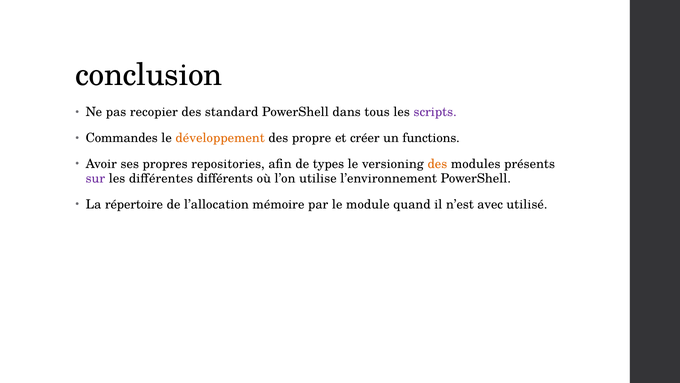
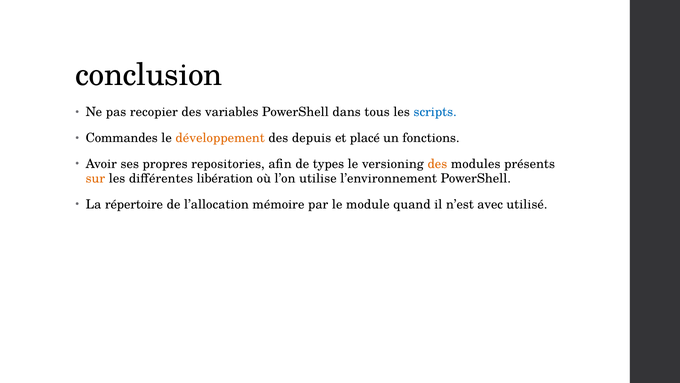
standard: standard -> variables (232, 112)
scripts colour: purple -> blue (435, 112)
propre: propre -> depuis (312, 138)
créer: créer -> placé (365, 138)
functions: functions -> fonctions (431, 138)
sur colour: purple -> orange (95, 178)
différents: différents -> libération (225, 178)
